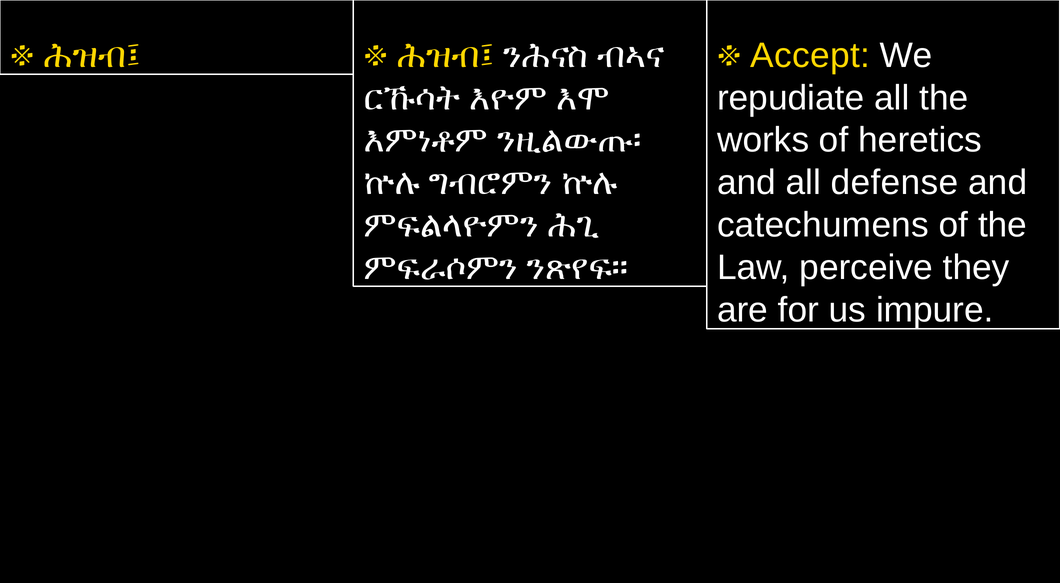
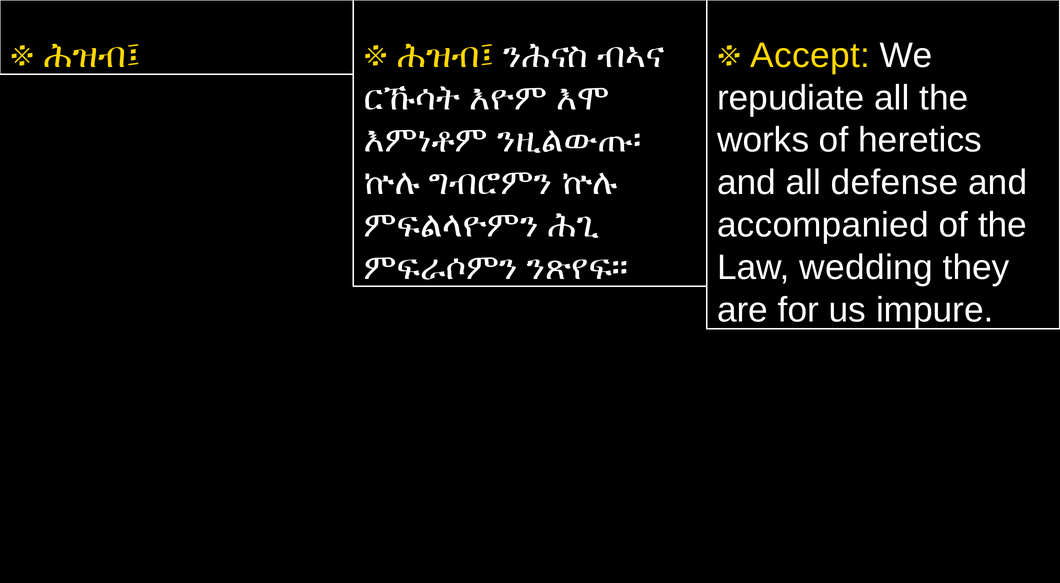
catechumens: catechumens -> accompanied (823, 225)
perceive: perceive -> wedding (866, 267)
